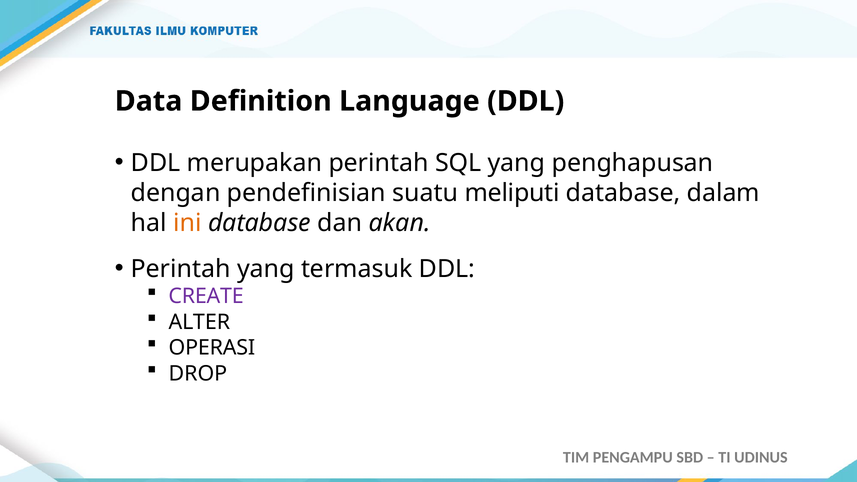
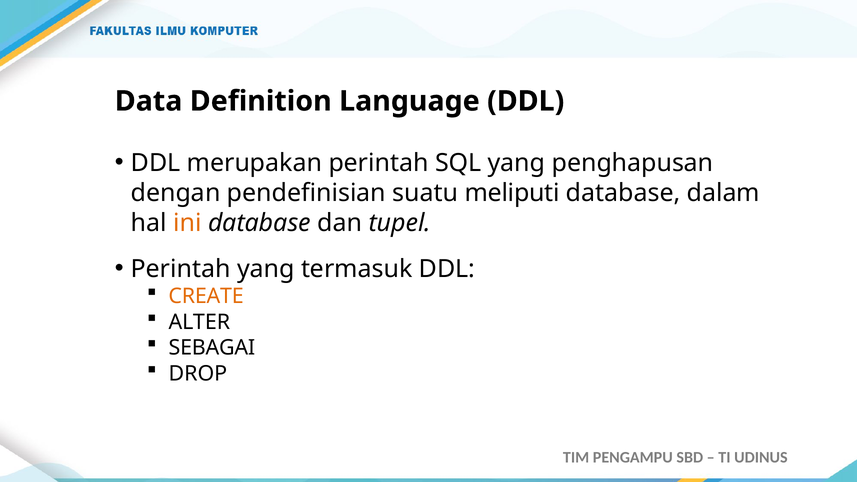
akan: akan -> tupel (400, 223)
CREATE colour: purple -> orange (206, 296)
OPERASI: OPERASI -> SEBAGAI (212, 348)
